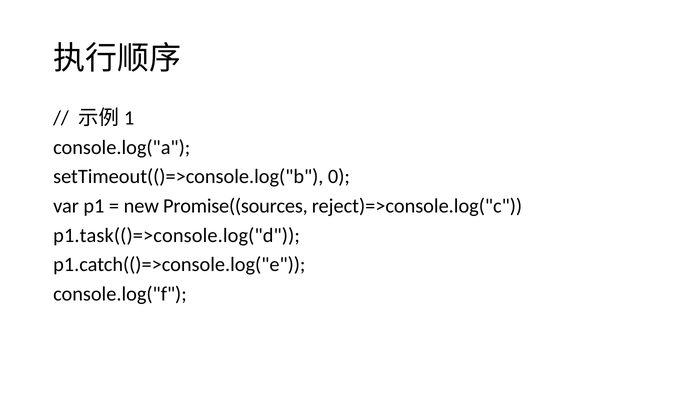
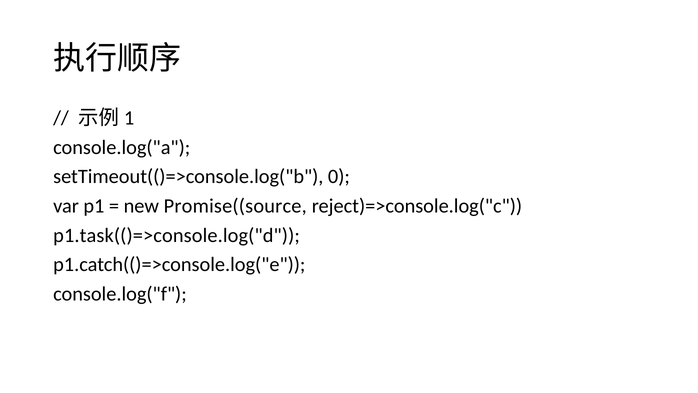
Promise((sources: Promise((sources -> Promise((source (235, 206)
